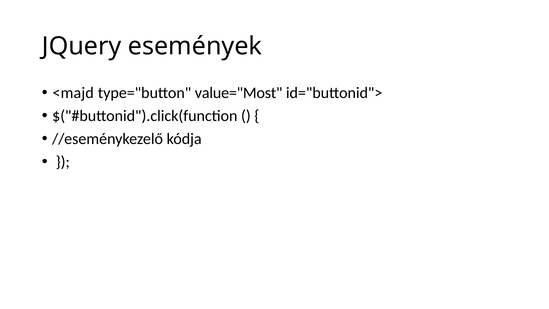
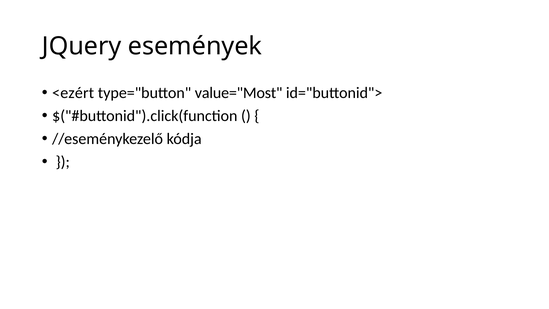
<majd: <majd -> <ezért (73, 93)
